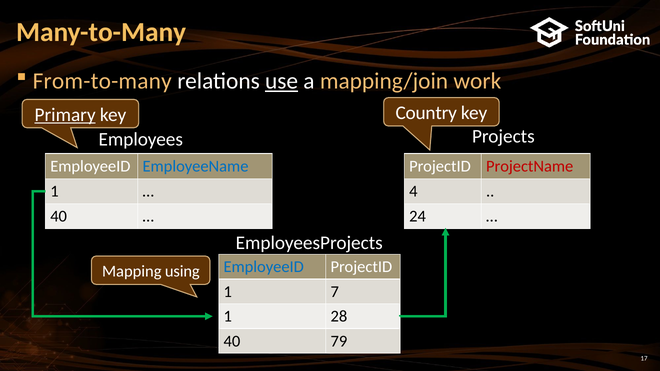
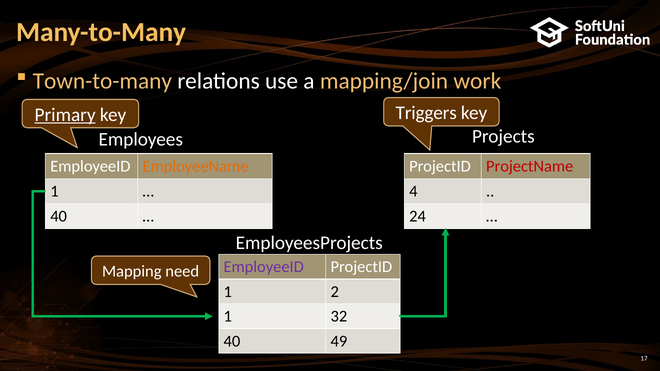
From-to-many: From-to-many -> Town-to-many (102, 81)
use underline: present -> none (282, 81)
Country: Country -> Triggers (426, 113)
EmployeeName colour: blue -> orange (196, 166)
EmployeeID colour: blue -> purple (264, 267)
using: using -> need (182, 272)
7: 7 -> 2 (335, 292)
28: 28 -> 32 (339, 317)
79: 79 -> 49 (339, 341)
